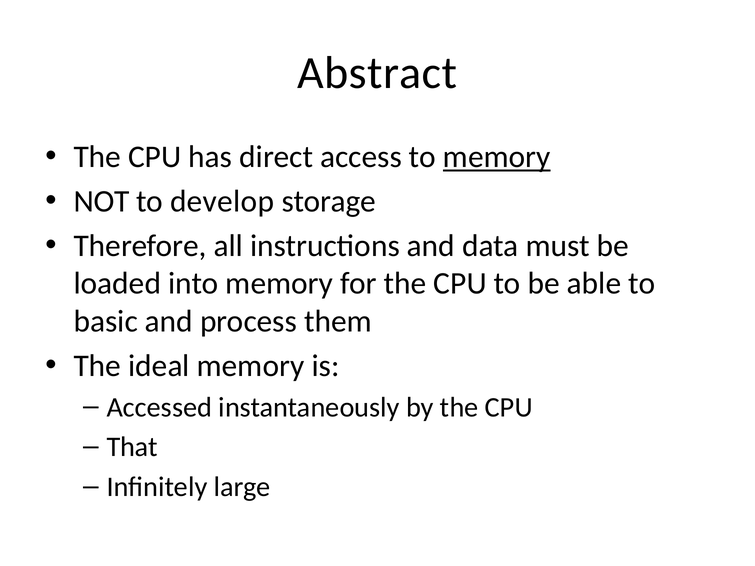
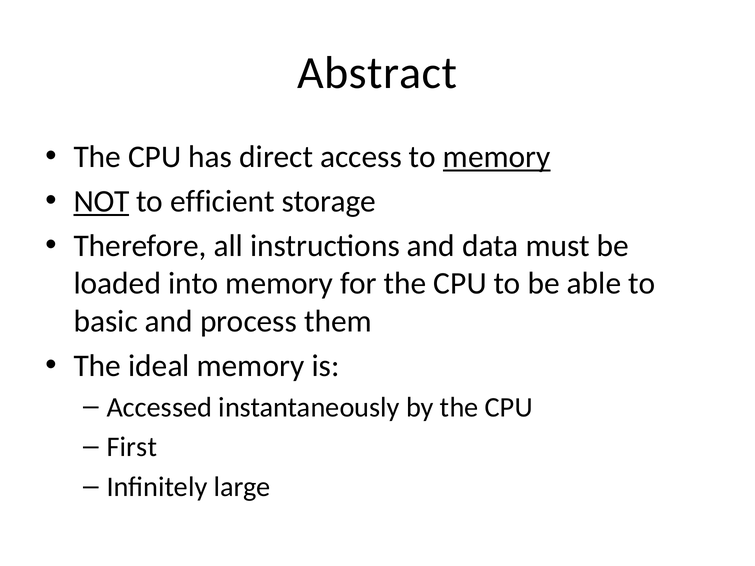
NOT underline: none -> present (102, 201)
develop: develop -> efficient (222, 201)
That: That -> First (132, 447)
